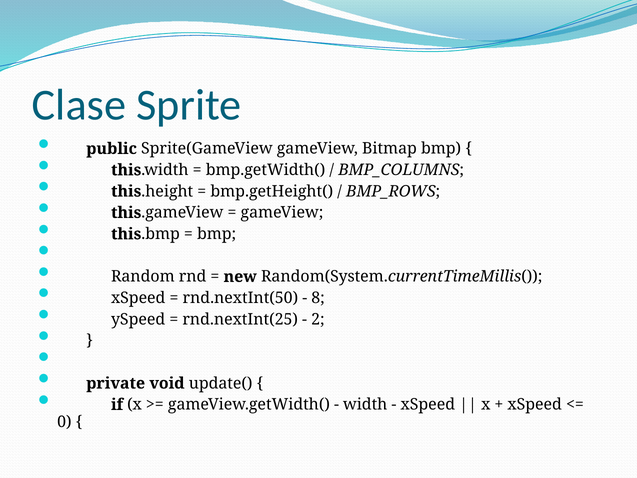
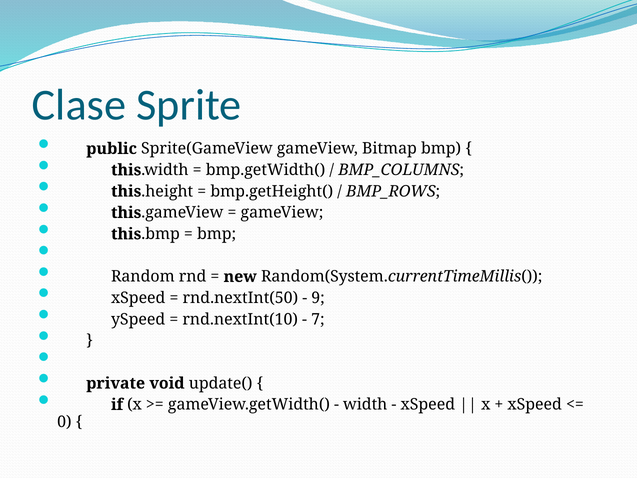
8: 8 -> 9 (318, 298)
rnd.nextInt(25: rnd.nextInt(25 -> rnd.nextInt(10 (240, 319)
2: 2 -> 7 (318, 319)
